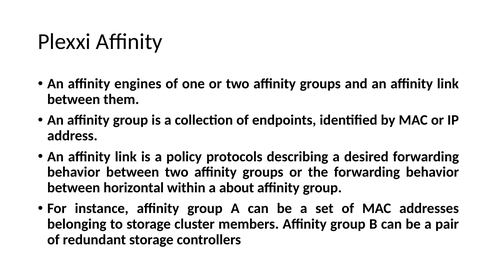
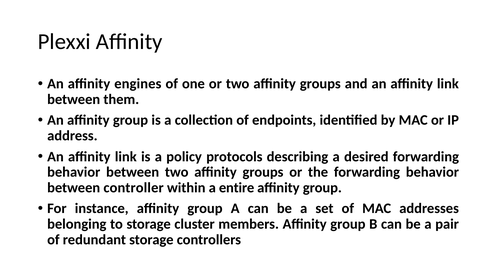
horizontal: horizontal -> controller (134, 188)
about: about -> entire (237, 188)
